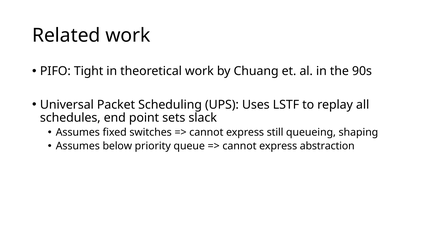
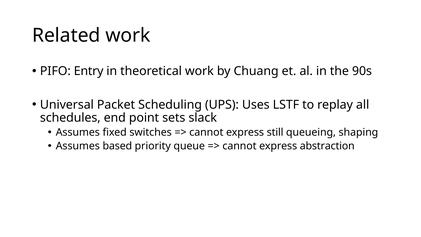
Tight: Tight -> Entry (89, 71)
below: below -> based (117, 146)
